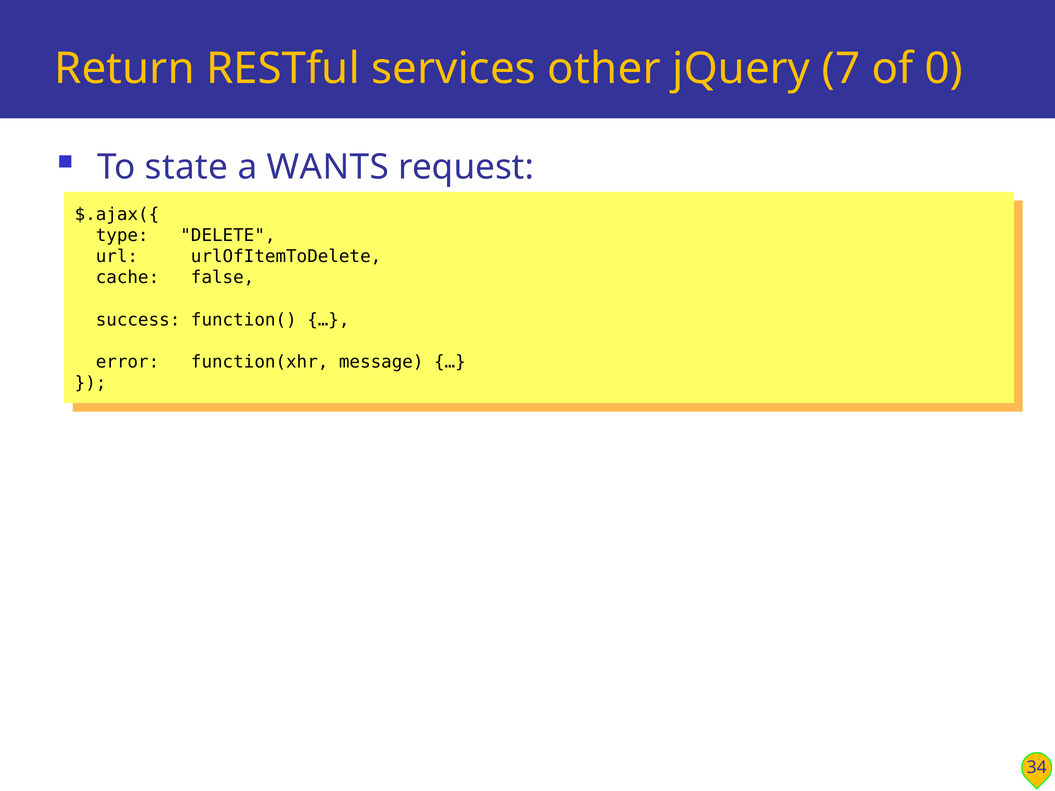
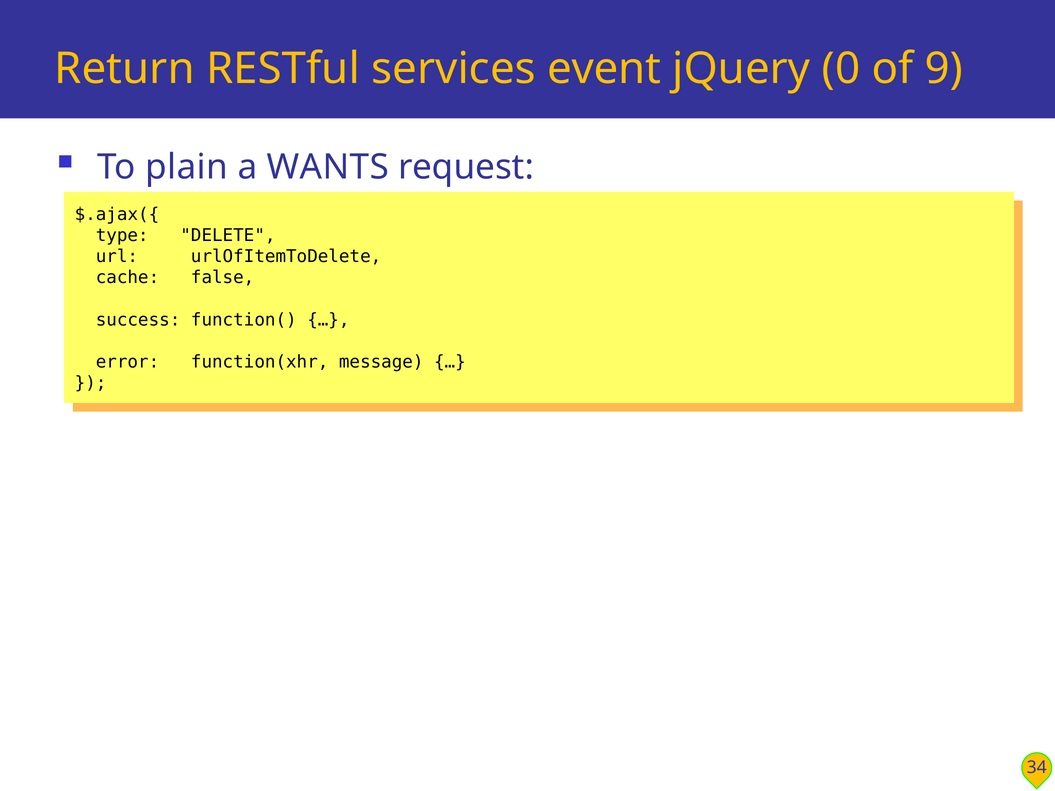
other: other -> event (604, 69)
7: 7 -> 0 (841, 69)
0: 0 -> 9 (944, 69)
state: state -> plain (187, 167)
